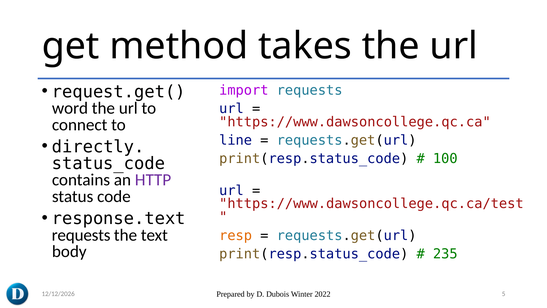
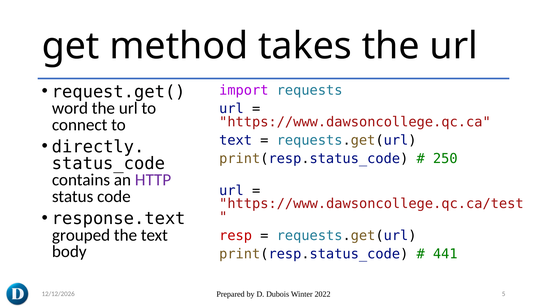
line: line -> text (236, 140)
100: 100 -> 250 (445, 159)
requests: requests -> grouped (81, 235)
resp colour: orange -> red (236, 235)
235: 235 -> 441 (445, 254)
